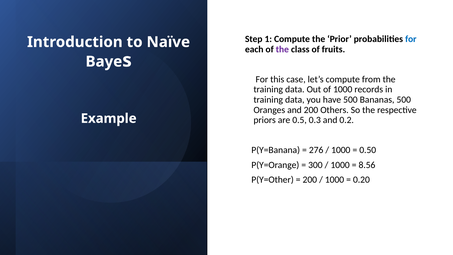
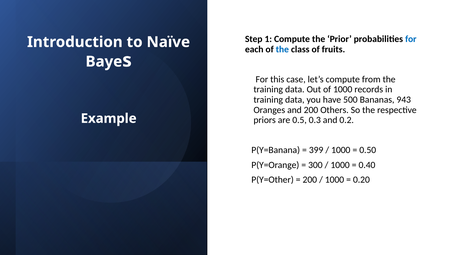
the colour: purple -> blue (282, 49)
Bananas 500: 500 -> 943 (404, 100)
276: 276 -> 399 (316, 150)
8.56: 8.56 -> 0.40 (367, 165)
